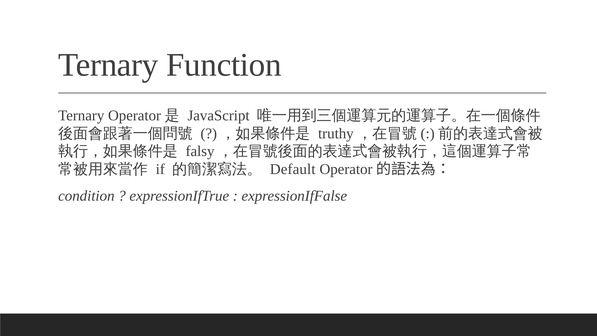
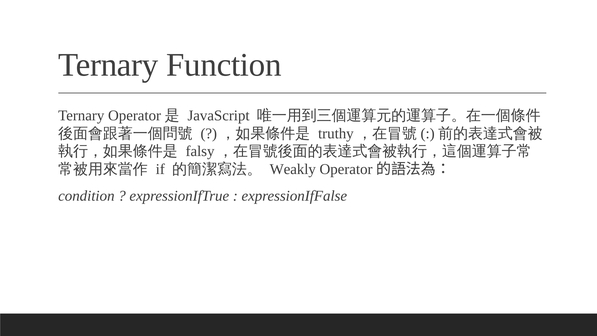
Default: Default -> Weakly (293, 169)
